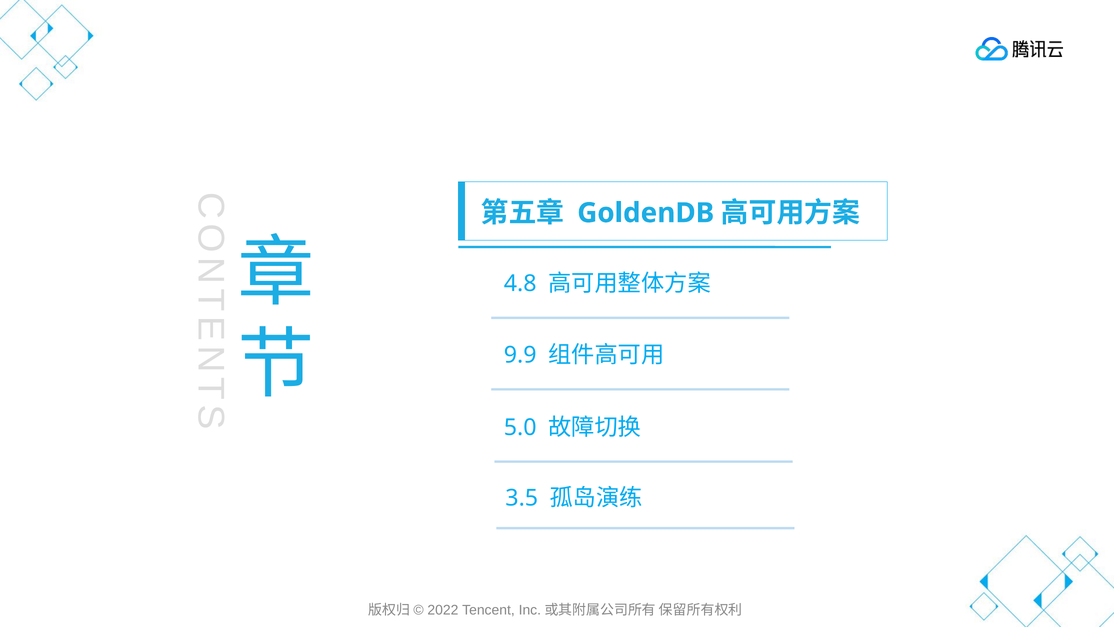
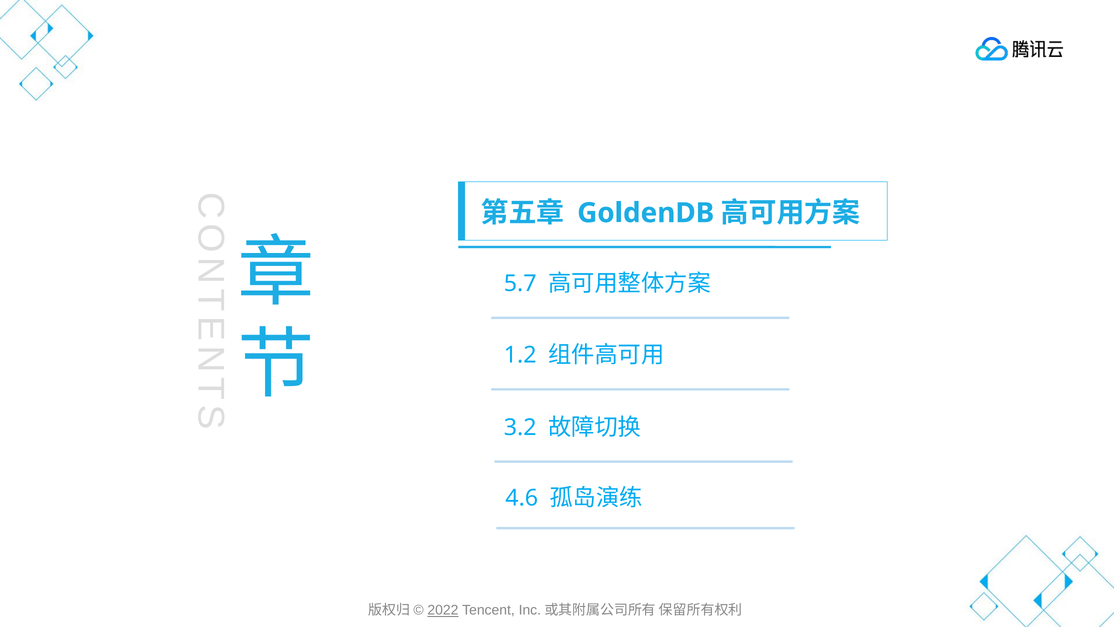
4.8: 4.8 -> 5.7 (520, 284)
9.9: 9.9 -> 1.2 (520, 355)
5.0: 5.0 -> 3.2 (520, 427)
3.5: 3.5 -> 4.6 (522, 498)
2022 underline: none -> present (443, 610)
